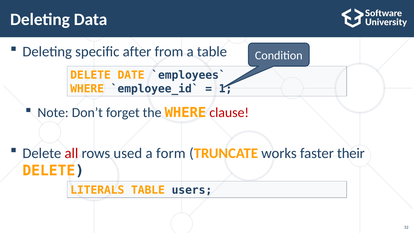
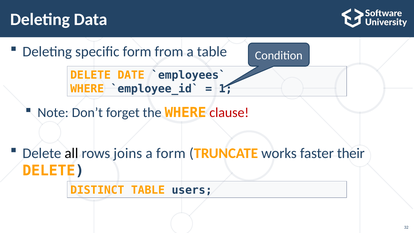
specific after: after -> form (137, 52)
all colour: red -> black (71, 153)
used: used -> joins (128, 153)
LITERALS: LITERALS -> DISTINCT (97, 190)
